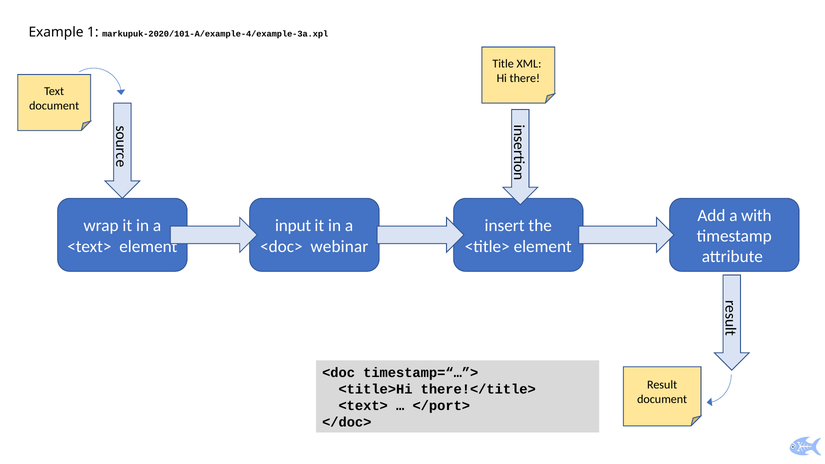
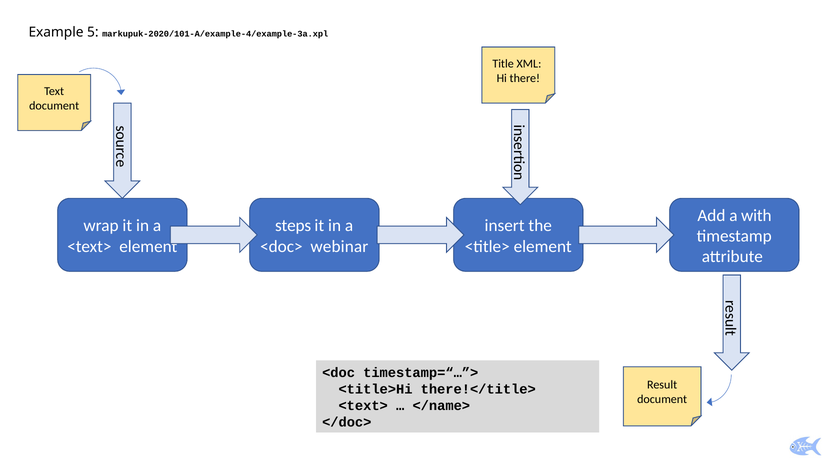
1: 1 -> 5 (93, 32)
input: input -> steps (293, 226)
</port>: </port> -> </name> (441, 406)
